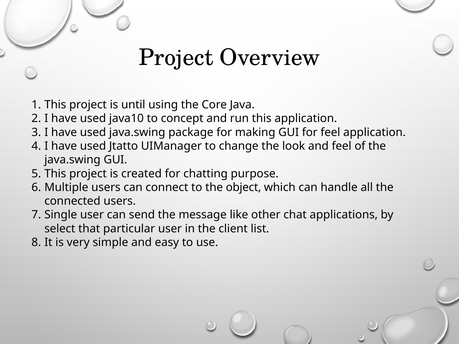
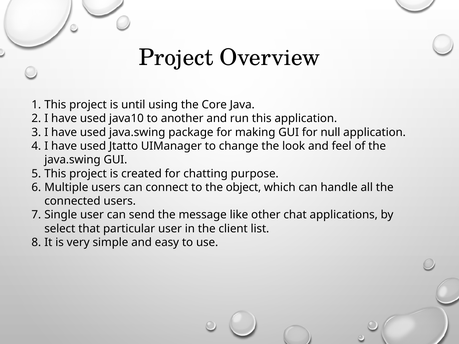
concept: concept -> another (182, 119)
for feel: feel -> null (330, 132)
